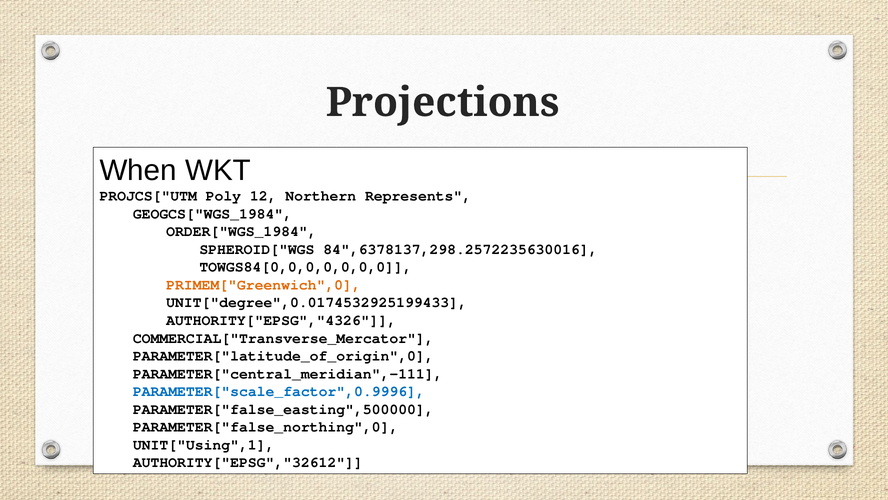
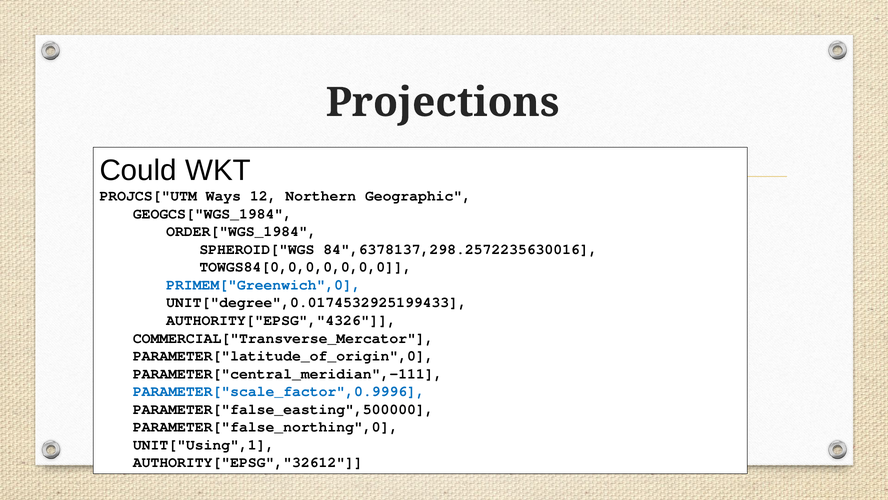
When: When -> Could (138, 170)
Poly: Poly -> Ways (223, 196)
Represents: Represents -> Geographic (418, 196)
PRIMEM["Greenwich",0 colour: orange -> blue (263, 285)
